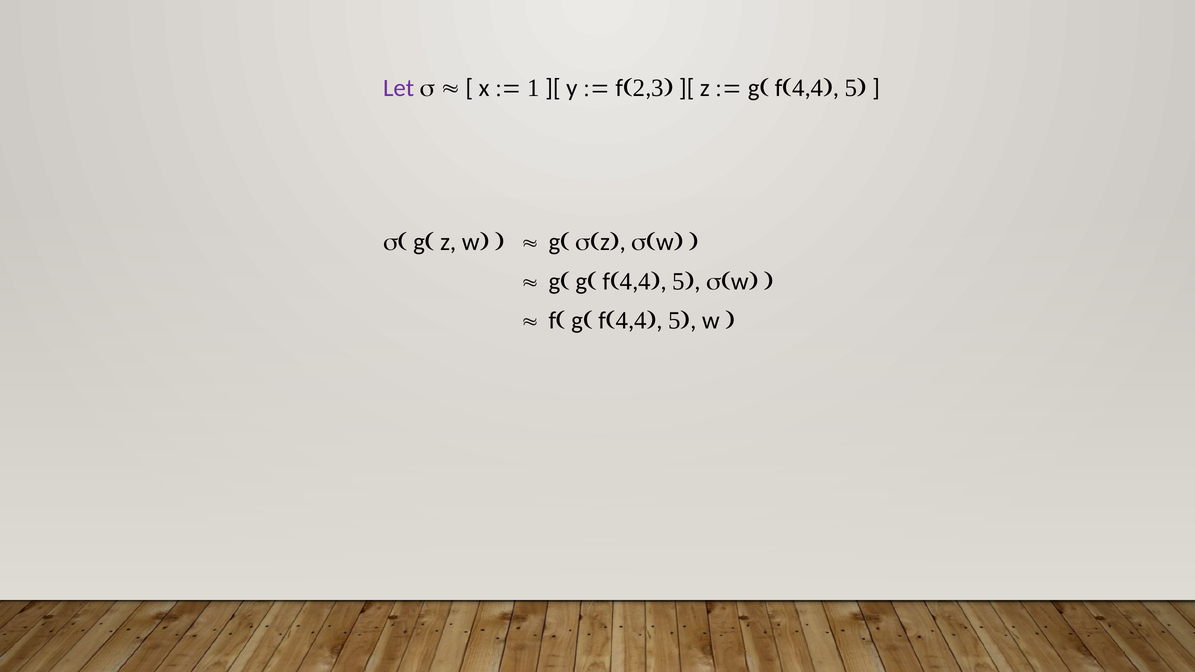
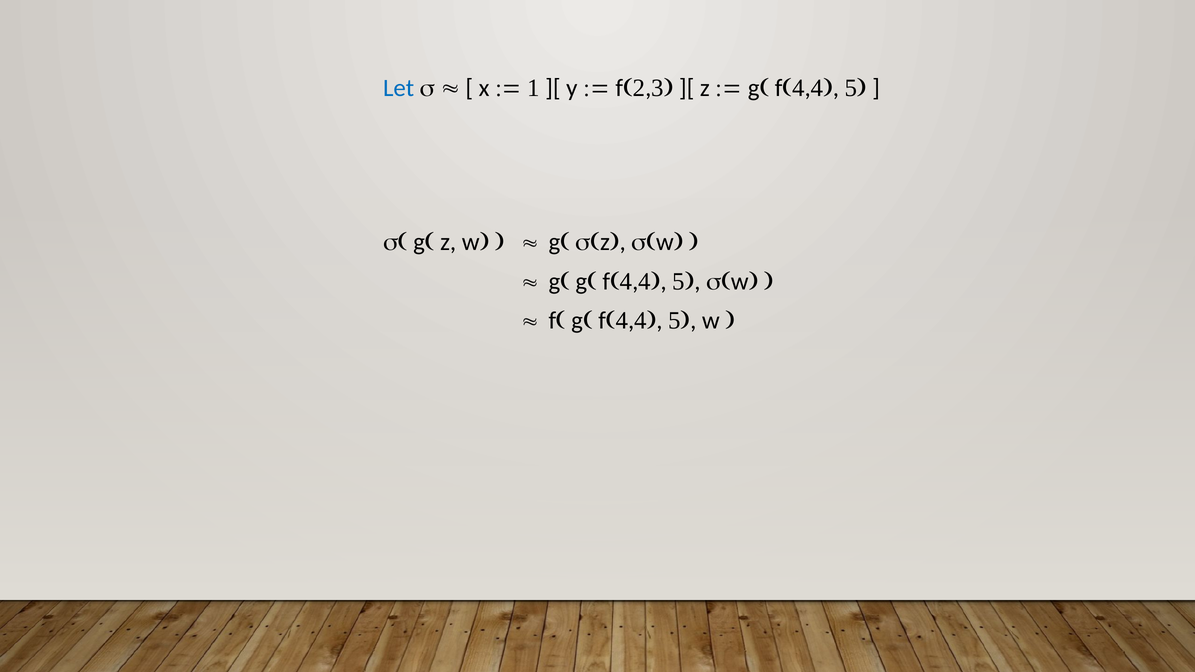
Let colour: purple -> blue (399, 88)
